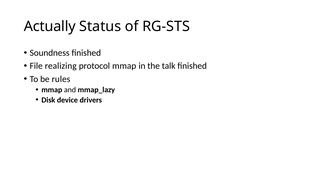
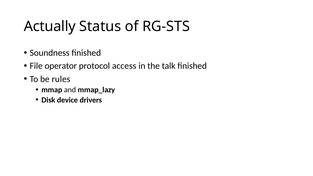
realizing: realizing -> operator (61, 66)
protocol mmap: mmap -> access (124, 66)
